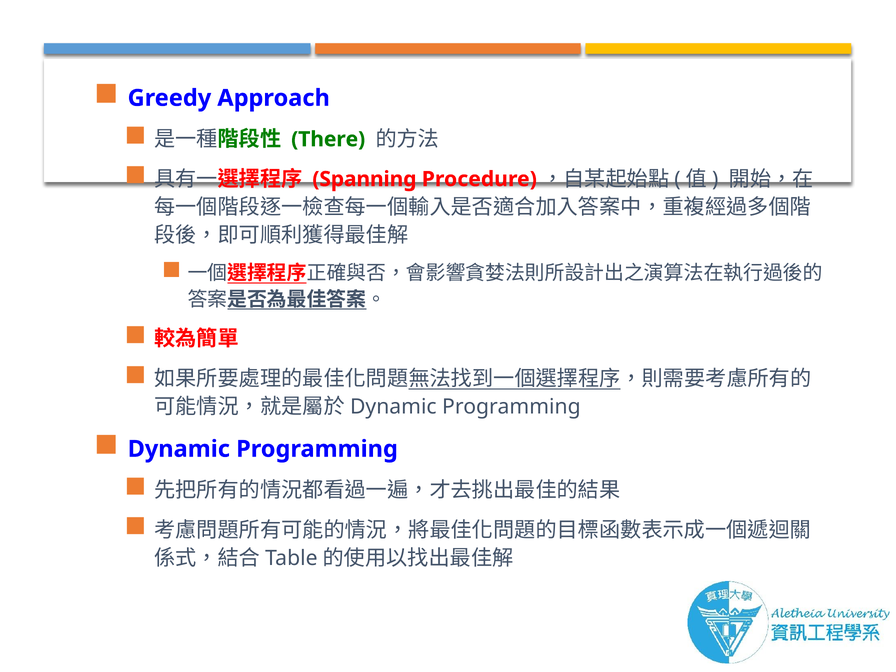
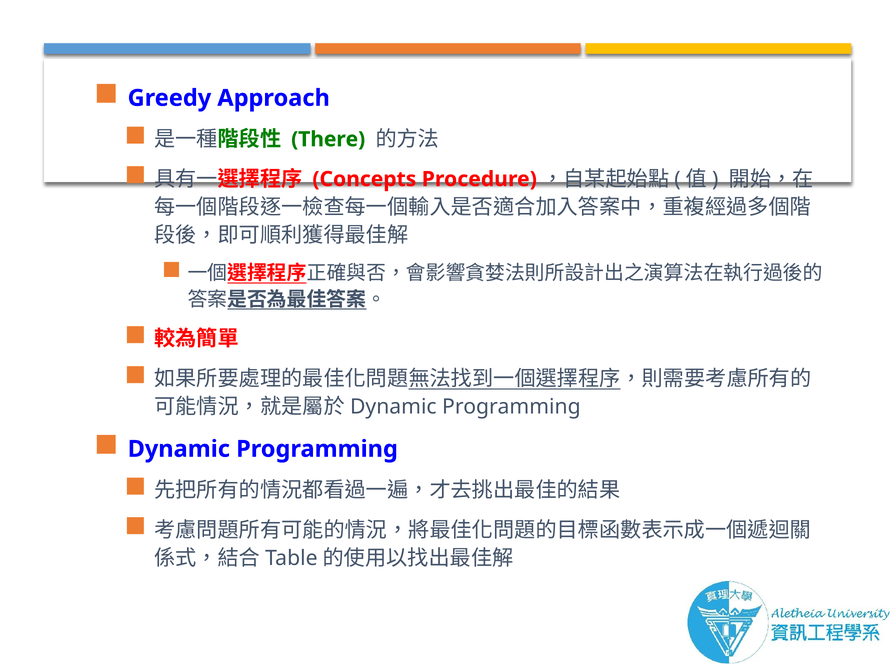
Spanning: Spanning -> Concepts (364, 179)
